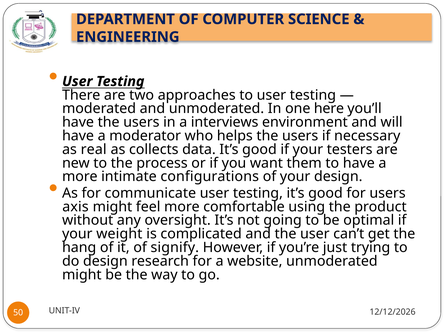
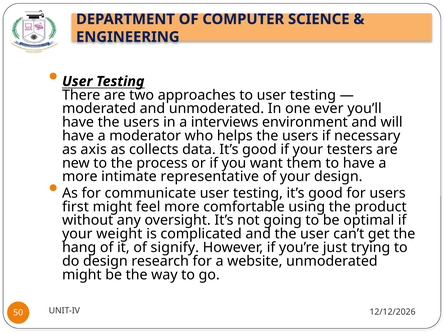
here: here -> ever (329, 109)
real: real -> axis (94, 149)
configurations: configurations -> representative (210, 177)
axis: axis -> first (75, 207)
